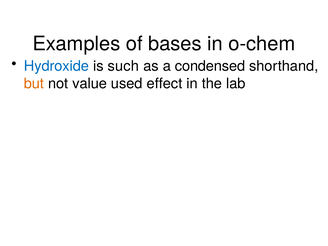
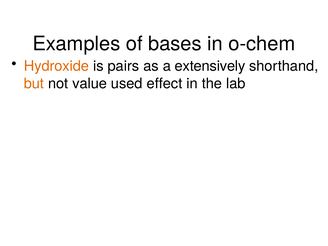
Hydroxide colour: blue -> orange (56, 66)
such: such -> pairs (123, 66)
condensed: condensed -> extensively (210, 66)
